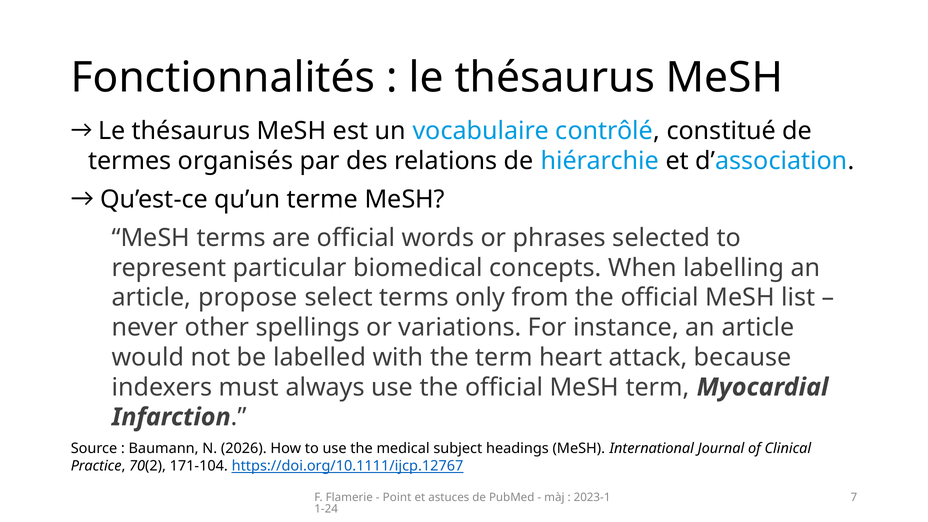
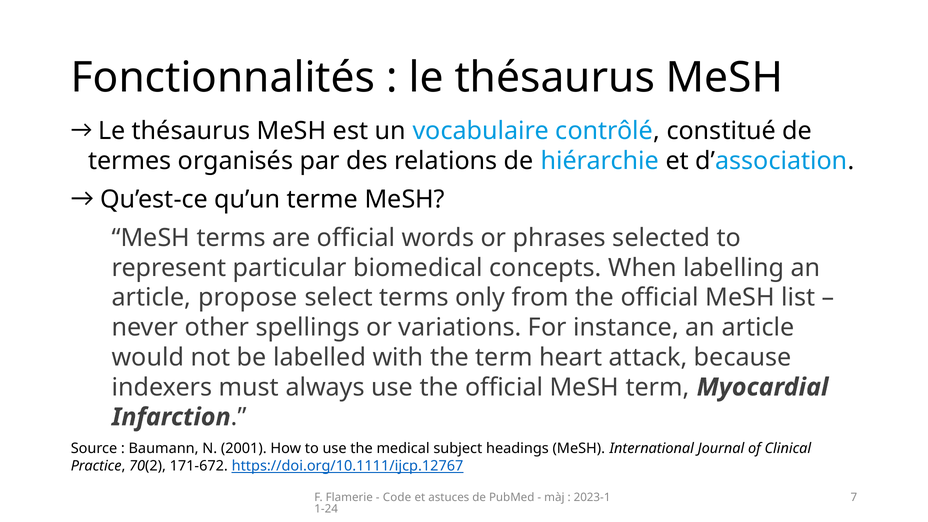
2026: 2026 -> 2001 (244, 449)
171‑104: 171‑104 -> 171‑672 (199, 466)
Point: Point -> Code (397, 498)
